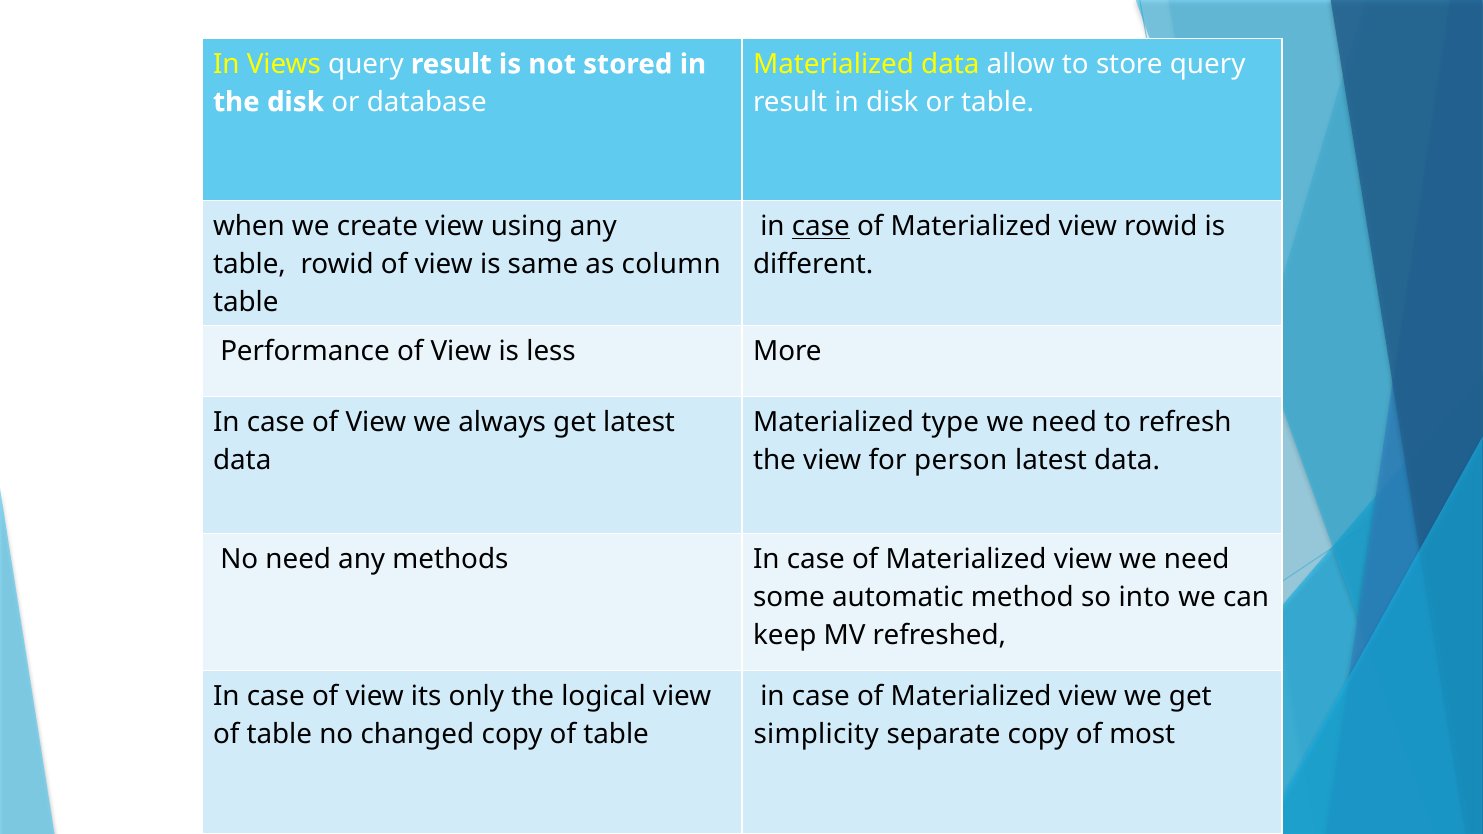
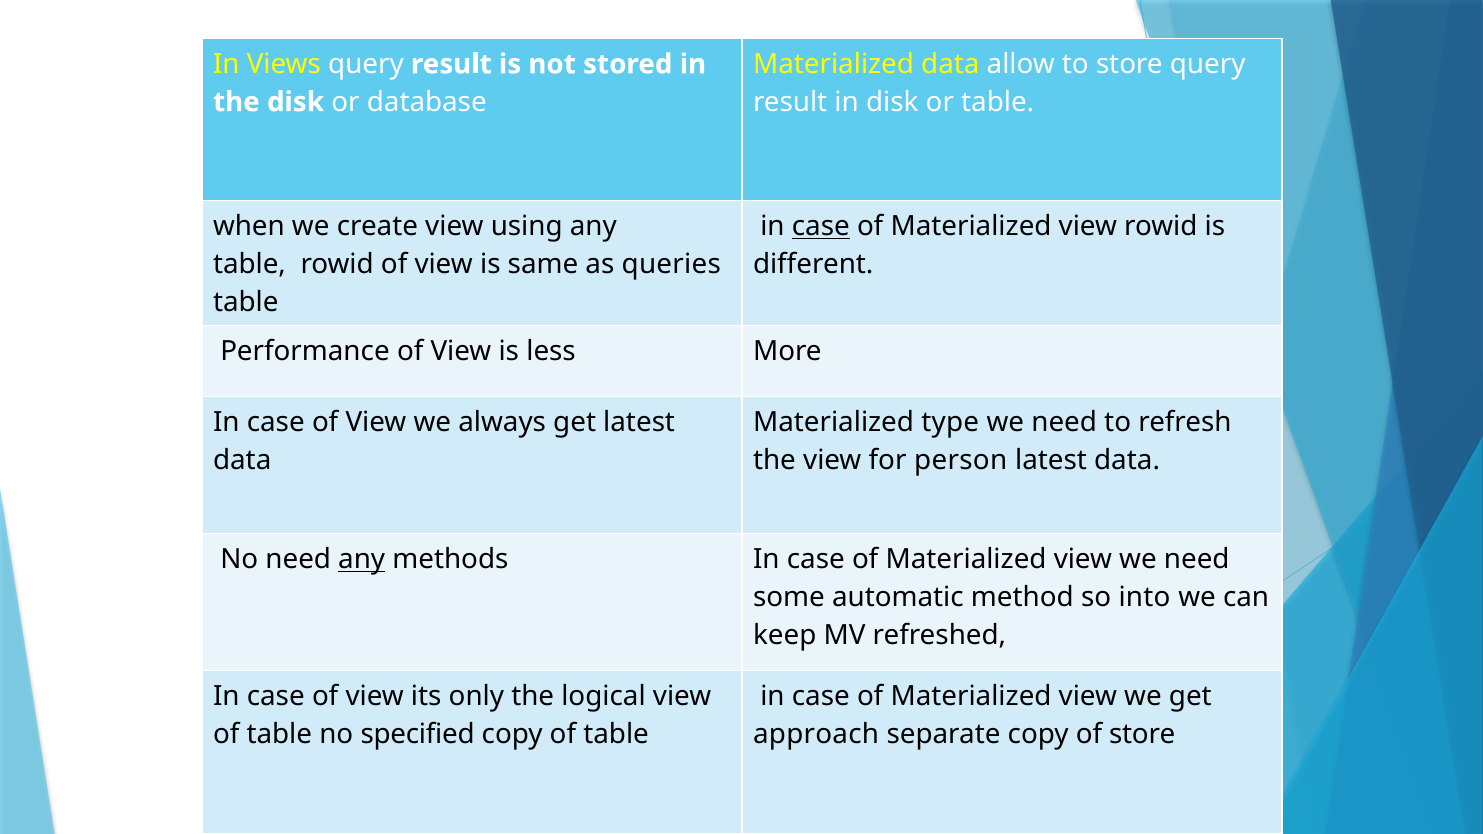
column: column -> queries (671, 265)
any underline: none -> present (362, 560)
changed: changed -> specified (418, 735)
simplicity: simplicity -> approach (816, 735)
of most: most -> store (1142, 735)
